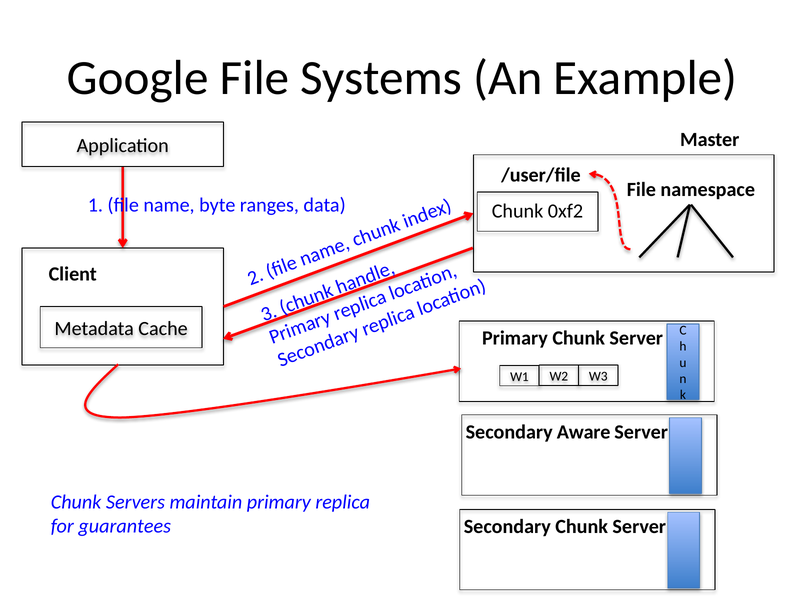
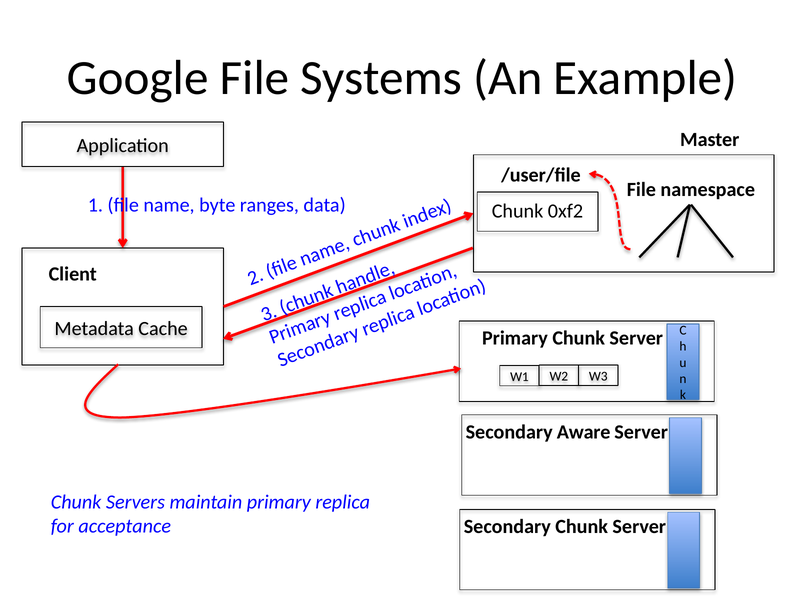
guarantees: guarantees -> acceptance (125, 526)
